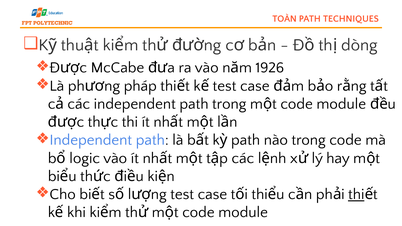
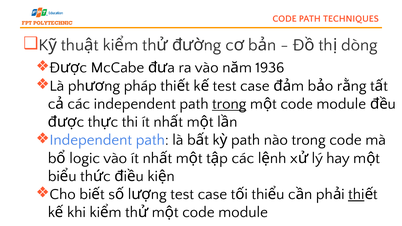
TOÀN: TOÀN -> CODE (285, 19)
1926: 1926 -> 1936 (270, 68)
trong underline: none -> present (229, 104)
